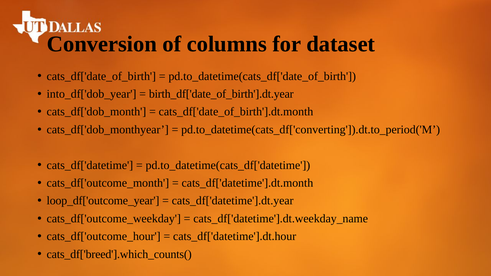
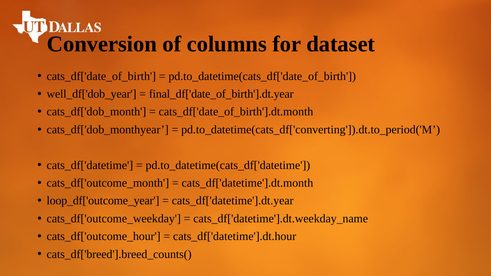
into_df['dob_year: into_df['dob_year -> well_df['dob_year (92, 94)
birth_df['date_of_birth'].dt.year: birth_df['date_of_birth'].dt.year -> final_df['date_of_birth'].dt.year (221, 94)
cats_df['breed'].which_counts(: cats_df['breed'].which_counts( -> cats_df['breed'].breed_counts( (119, 254)
